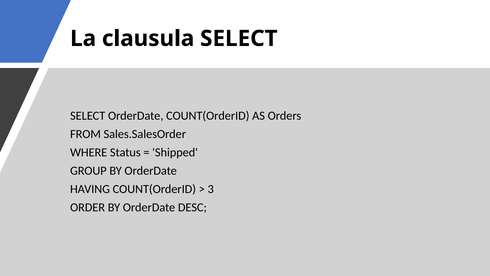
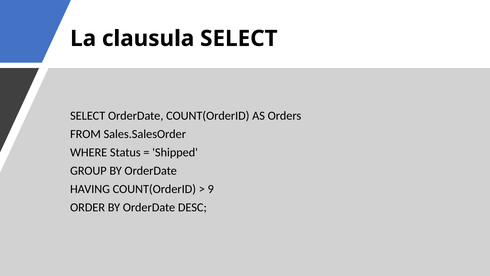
3: 3 -> 9 (211, 189)
